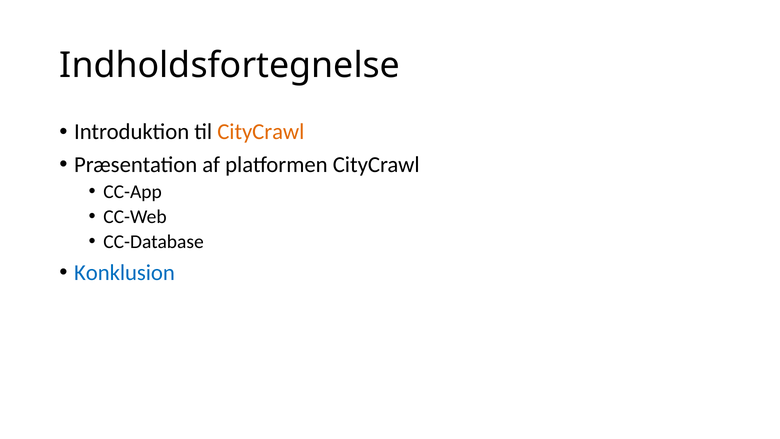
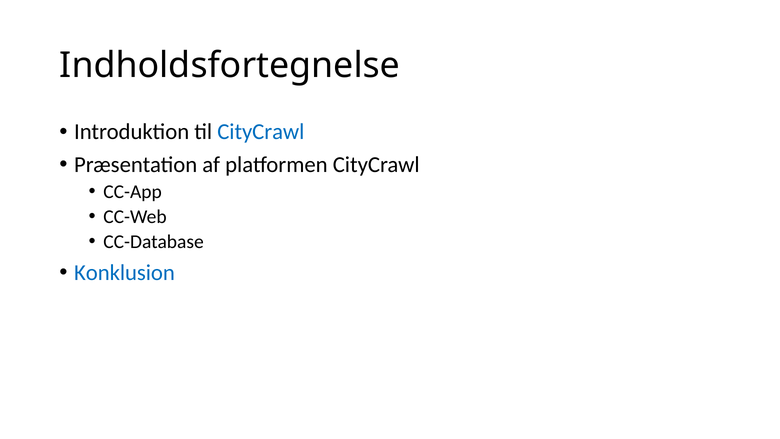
CityCrawl colour: orange -> blue (261, 132)
